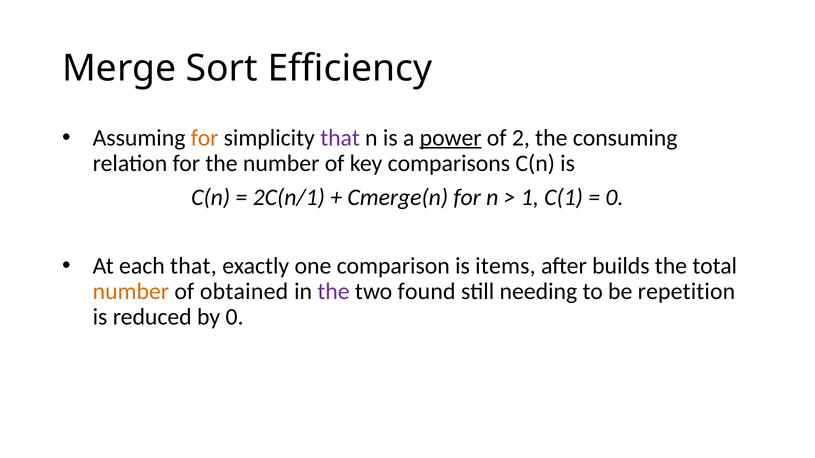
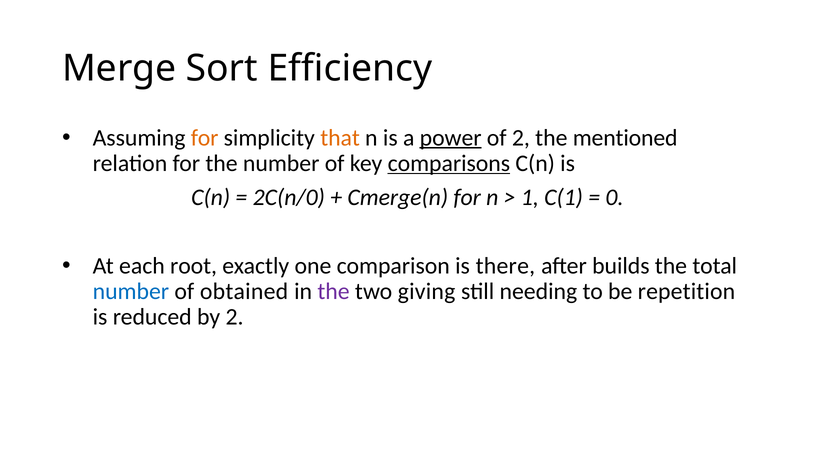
that colour: purple -> orange (340, 138)
consuming: consuming -> mentioned (625, 138)
comparisons underline: none -> present (449, 163)
2C(n/1: 2C(n/1 -> 2C(n/0 (289, 198)
each that: that -> root (194, 266)
items: items -> there (505, 266)
number colour: orange -> blue (131, 292)
found: found -> giving (427, 292)
by 0: 0 -> 2 (235, 317)
